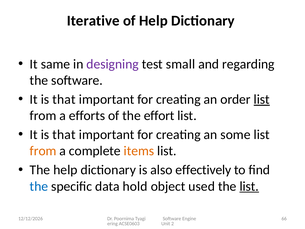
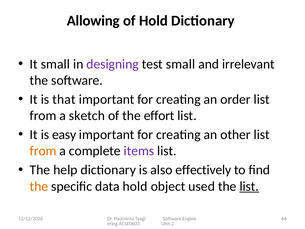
Iterative: Iterative -> Allowing (93, 21)
of Help: Help -> Hold (153, 21)
It same: same -> small (55, 64)
regarding: regarding -> irrelevant (248, 64)
list underline: present -> none (262, 99)
efforts: efforts -> sketch (87, 116)
that: that -> easy (64, 135)
some: some -> other (236, 135)
items colour: orange -> purple (139, 151)
the colour: blue -> orange (39, 186)
